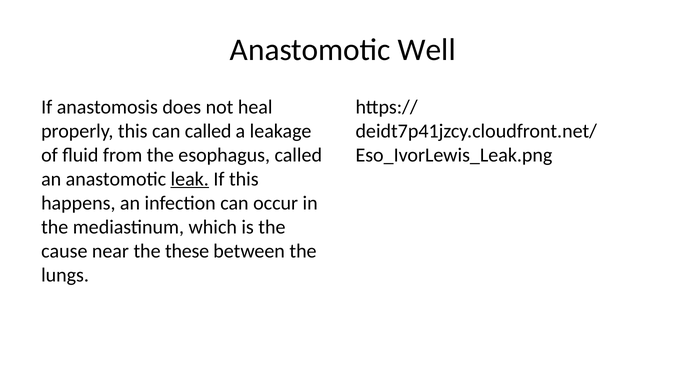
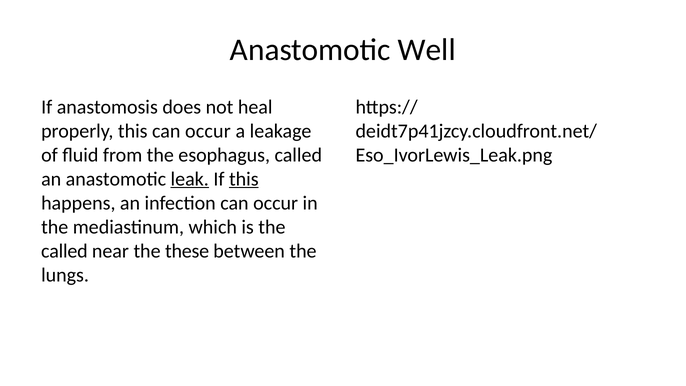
this can called: called -> occur (208, 131)
this underline: none -> present (244, 179)
cause: cause -> called (64, 251)
